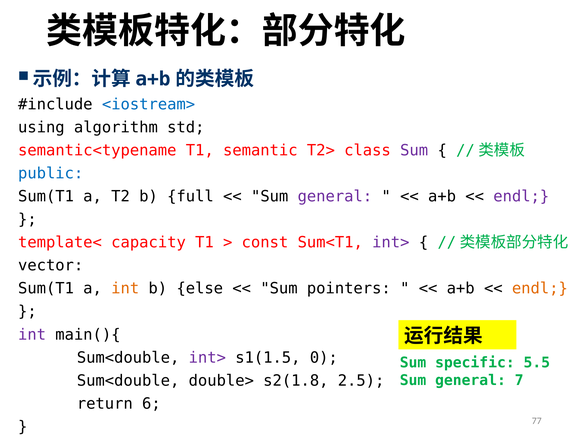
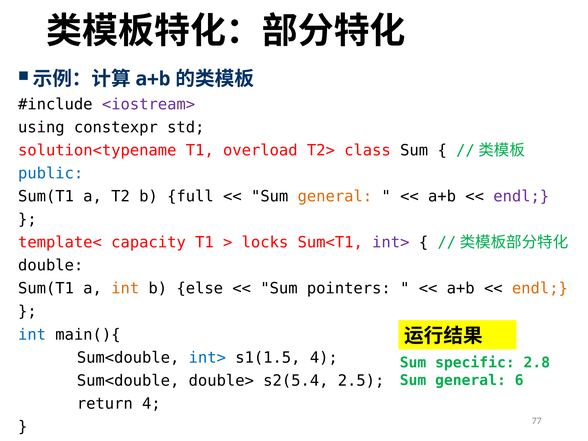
<iostream> colour: blue -> purple (149, 104)
algorithm: algorithm -> constexpr (116, 127)
semantic<typename: semantic<typename -> solution<typename (97, 150)
semantic: semantic -> overload (260, 150)
Sum colour: purple -> black (414, 150)
general colour: purple -> orange (335, 196)
const: const -> locks (265, 242)
vector: vector -> double (51, 265)
int colour: purple -> blue (32, 335)
int> colour: purple -> blue (207, 358)
s1(1.5 0: 0 -> 4 (324, 358)
5.5: 5.5 -> 2.8 (537, 363)
7: 7 -> 6 (519, 380)
s2(1.8: s2(1.8 -> s2(5.4 (296, 381)
return 6: 6 -> 4 (151, 404)
